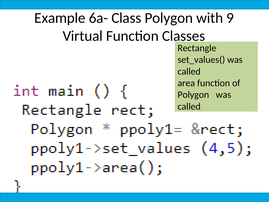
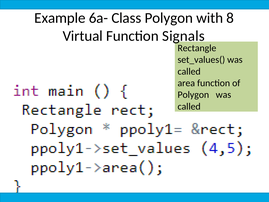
9: 9 -> 8 (230, 18)
Classes: Classes -> Signals (183, 36)
